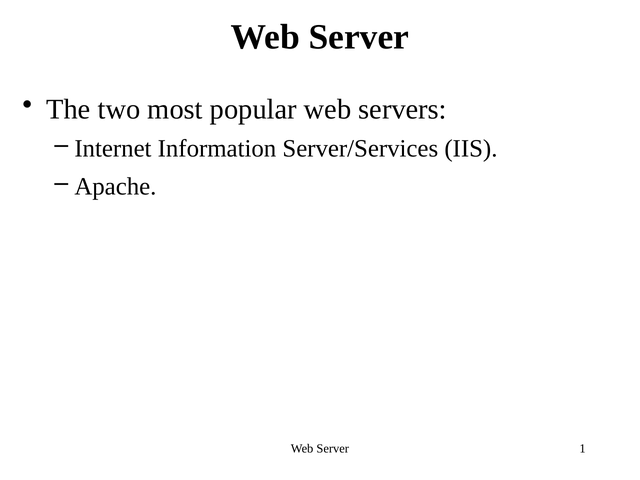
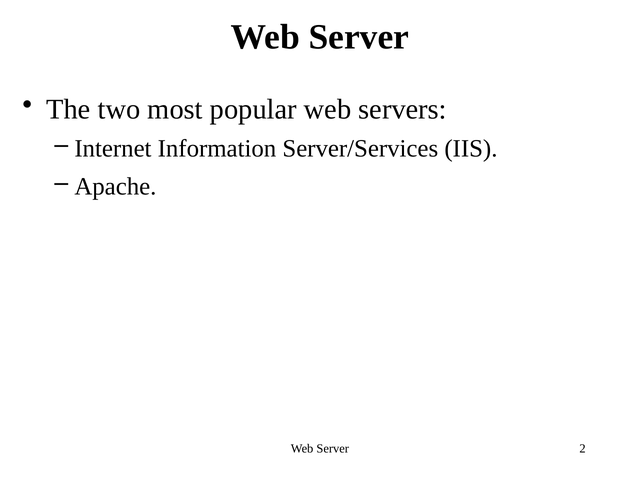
1: 1 -> 2 (583, 449)
